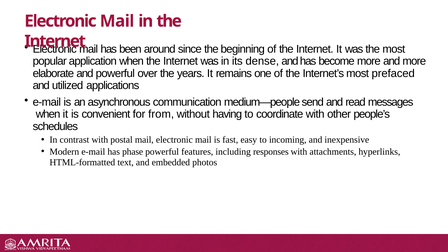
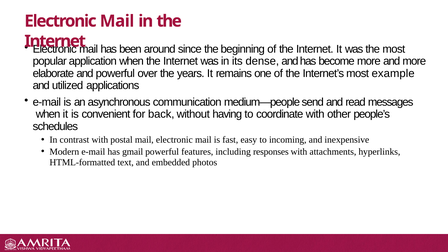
prefaced: prefaced -> example (393, 73)
from: from -> back (161, 114)
phase: phase -> gmail (133, 152)
